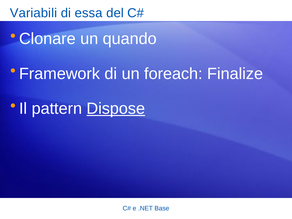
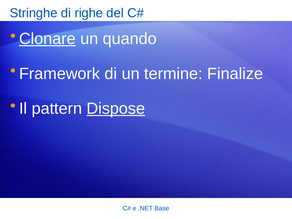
Variabili: Variabili -> Stringhe (34, 13)
essa: essa -> righe (89, 13)
Clonare underline: none -> present (47, 39)
foreach: foreach -> termine (173, 74)
